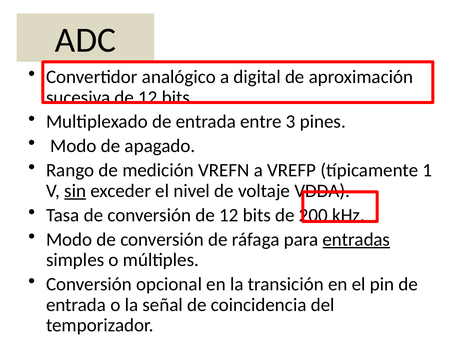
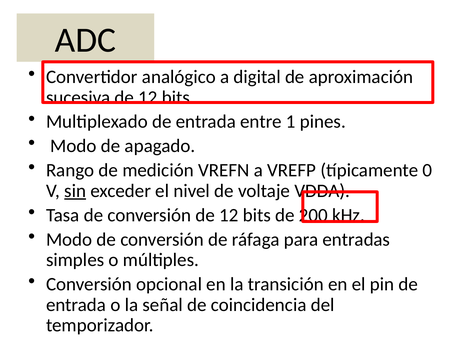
3: 3 -> 1 (291, 122)
1: 1 -> 0 (427, 170)
entradas underline: present -> none (356, 239)
